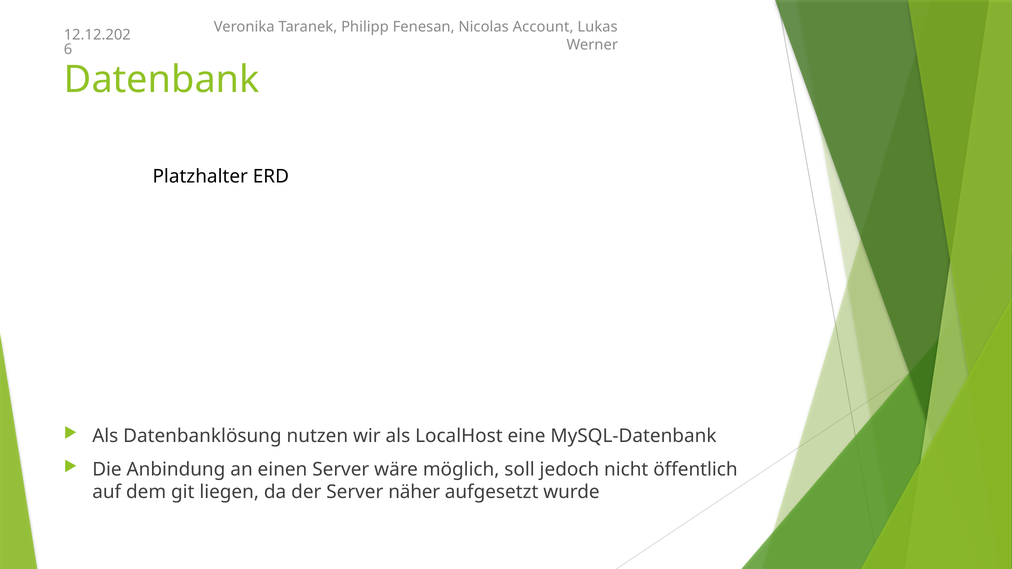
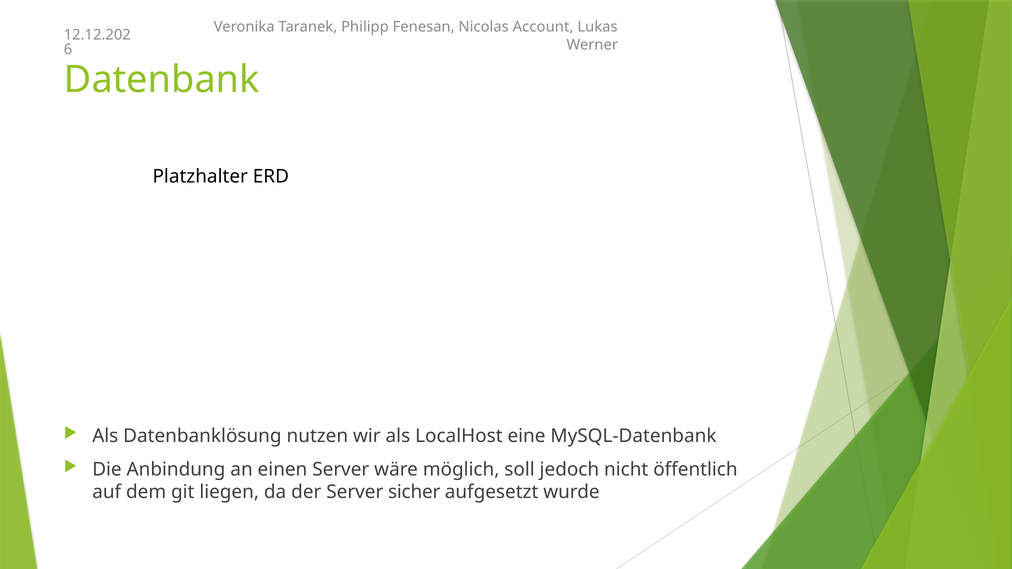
näher: näher -> sicher (414, 492)
